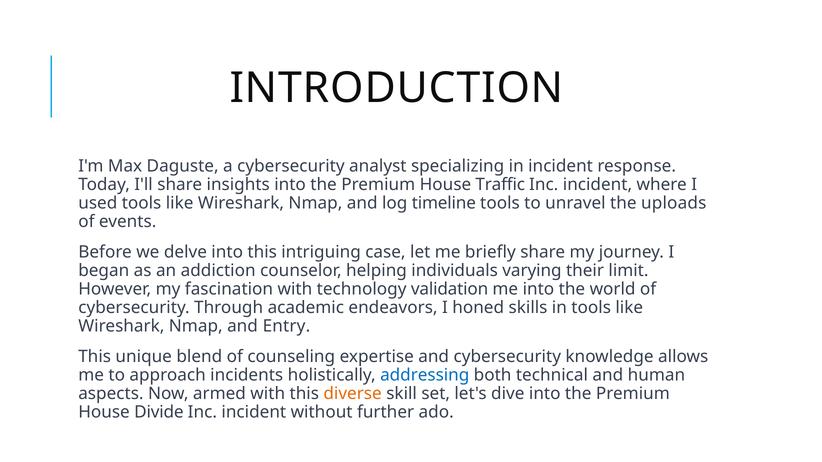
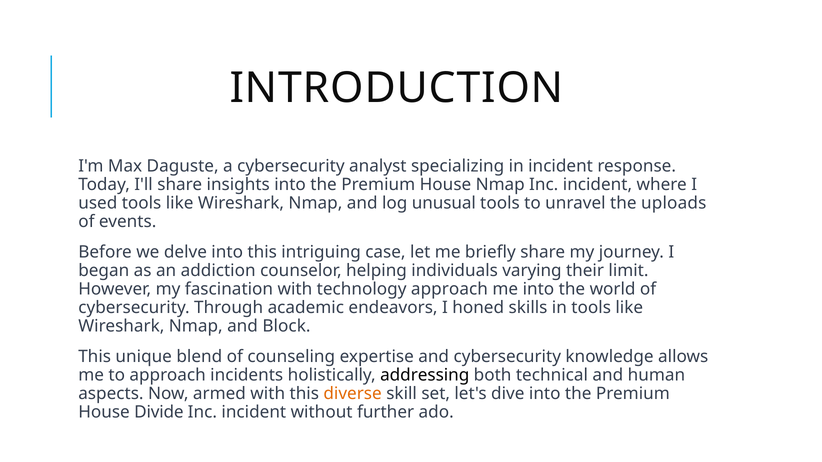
House Traffic: Traffic -> Nmap (500, 185)
timeline: timeline -> unusual (444, 203)
technology validation: validation -> approach (449, 289)
Entry: Entry -> Block (286, 326)
addressing colour: blue -> black (425, 375)
